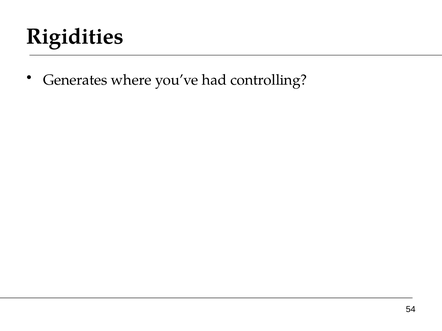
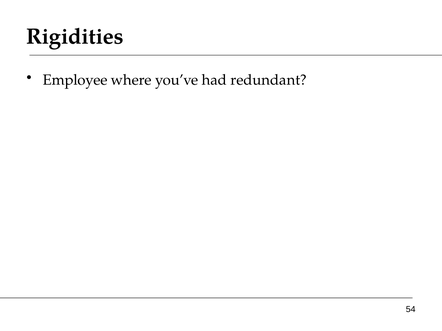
Generates: Generates -> Employee (75, 80)
controlling: controlling -> redundant (269, 80)
